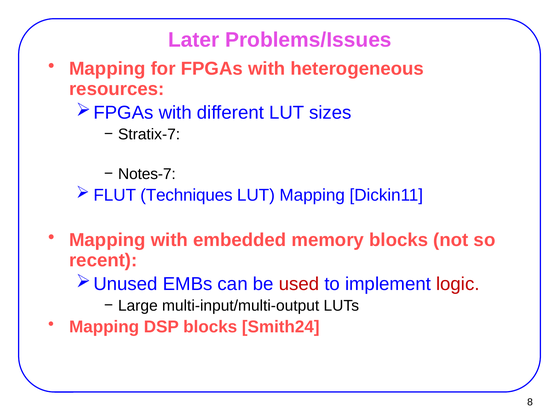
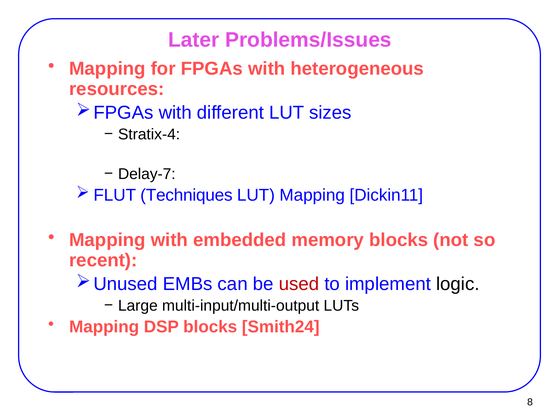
Stratix-7: Stratix-7 -> Stratix-4 (149, 134)
Notes-7: Notes-7 -> Delay-7 (147, 174)
logic colour: red -> black (458, 284)
